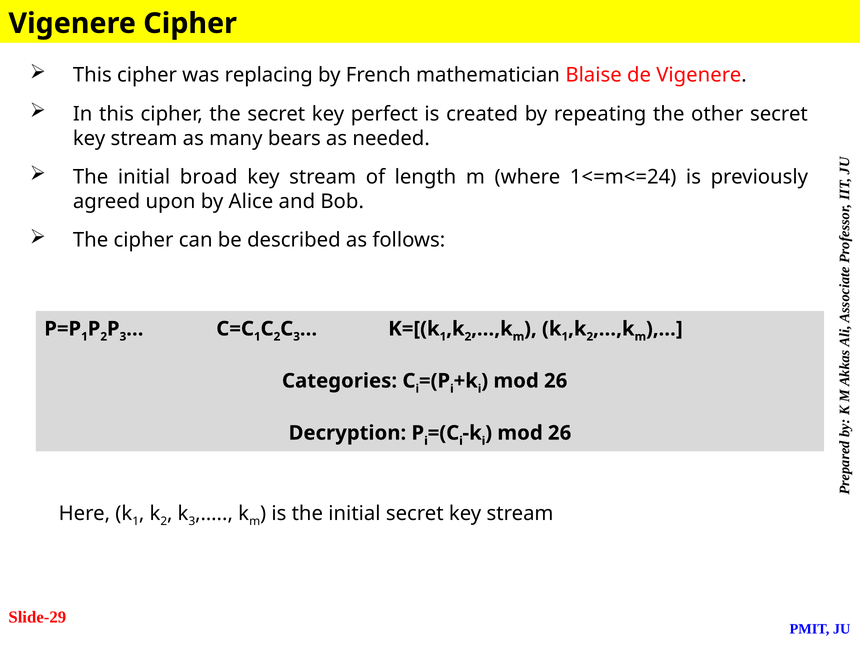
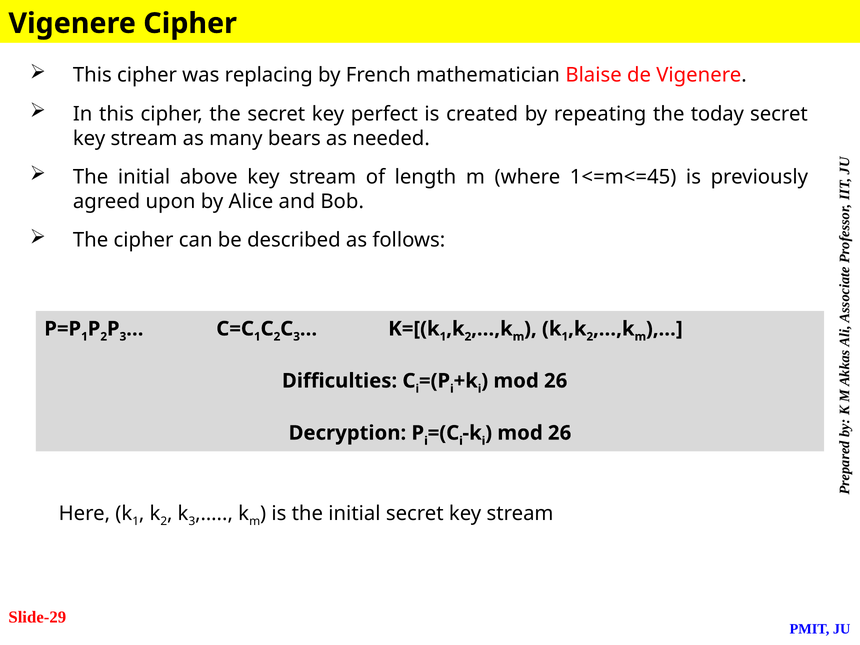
other: other -> today (717, 114)
broad: broad -> above (209, 177)
1<=m<=24: 1<=m<=24 -> 1<=m<=45 (623, 177)
Categories: Categories -> Difficulties (340, 381)
